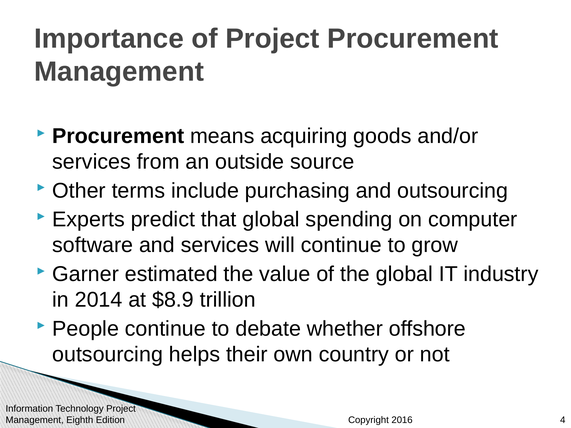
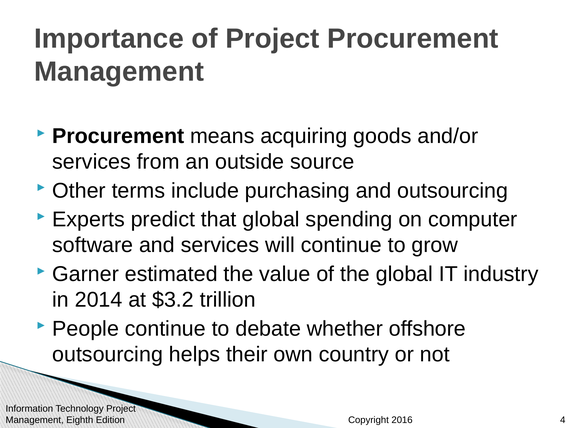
$8.9: $8.9 -> $3.2 (173, 300)
